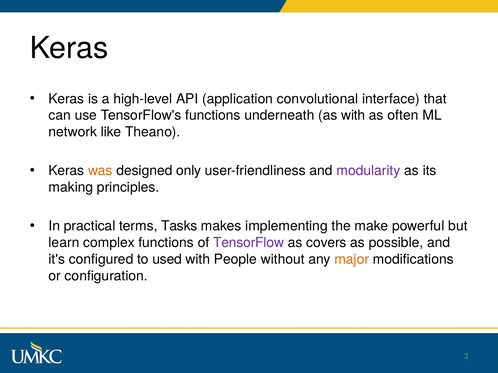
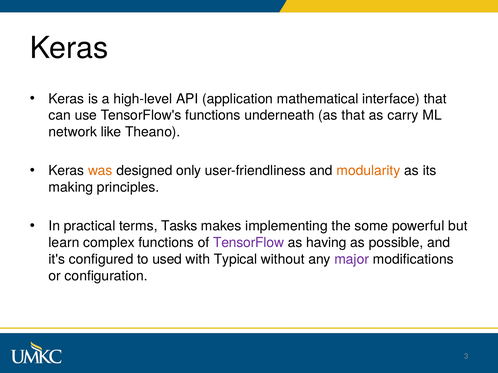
convolutional: convolutional -> mathematical (318, 99)
as with: with -> that (353, 116)
often: often -> carry (403, 116)
modularity colour: purple -> orange (368, 171)
make: make -> some (371, 226)
covers: covers -> having (326, 243)
People: People -> Typical (236, 260)
major colour: orange -> purple (352, 260)
